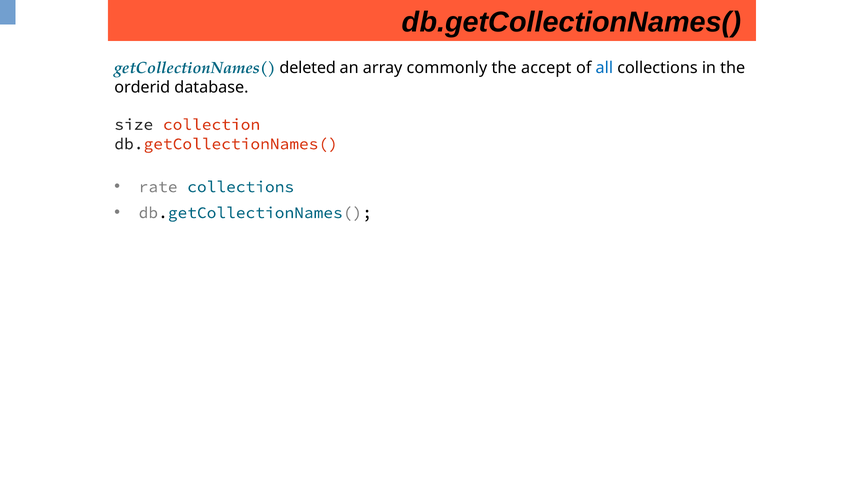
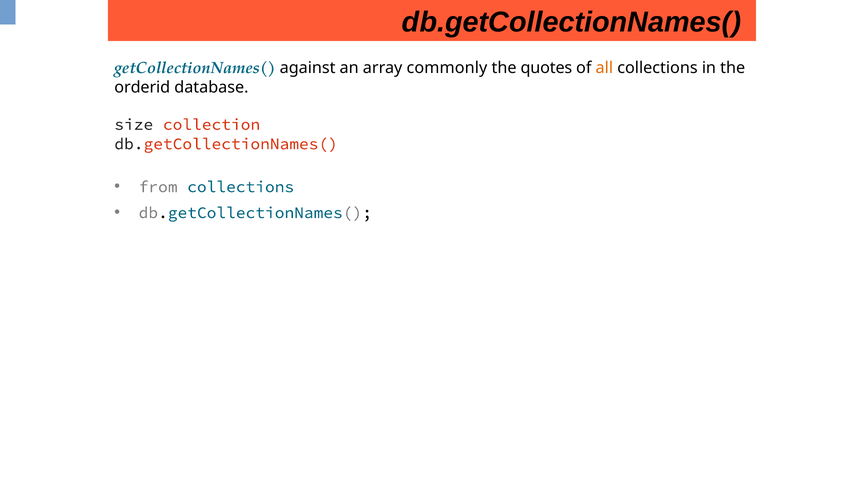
deleted: deleted -> against (308, 68)
accept: accept -> quotes (546, 68)
all colour: blue -> orange (604, 68)
rate: rate -> from (158, 187)
